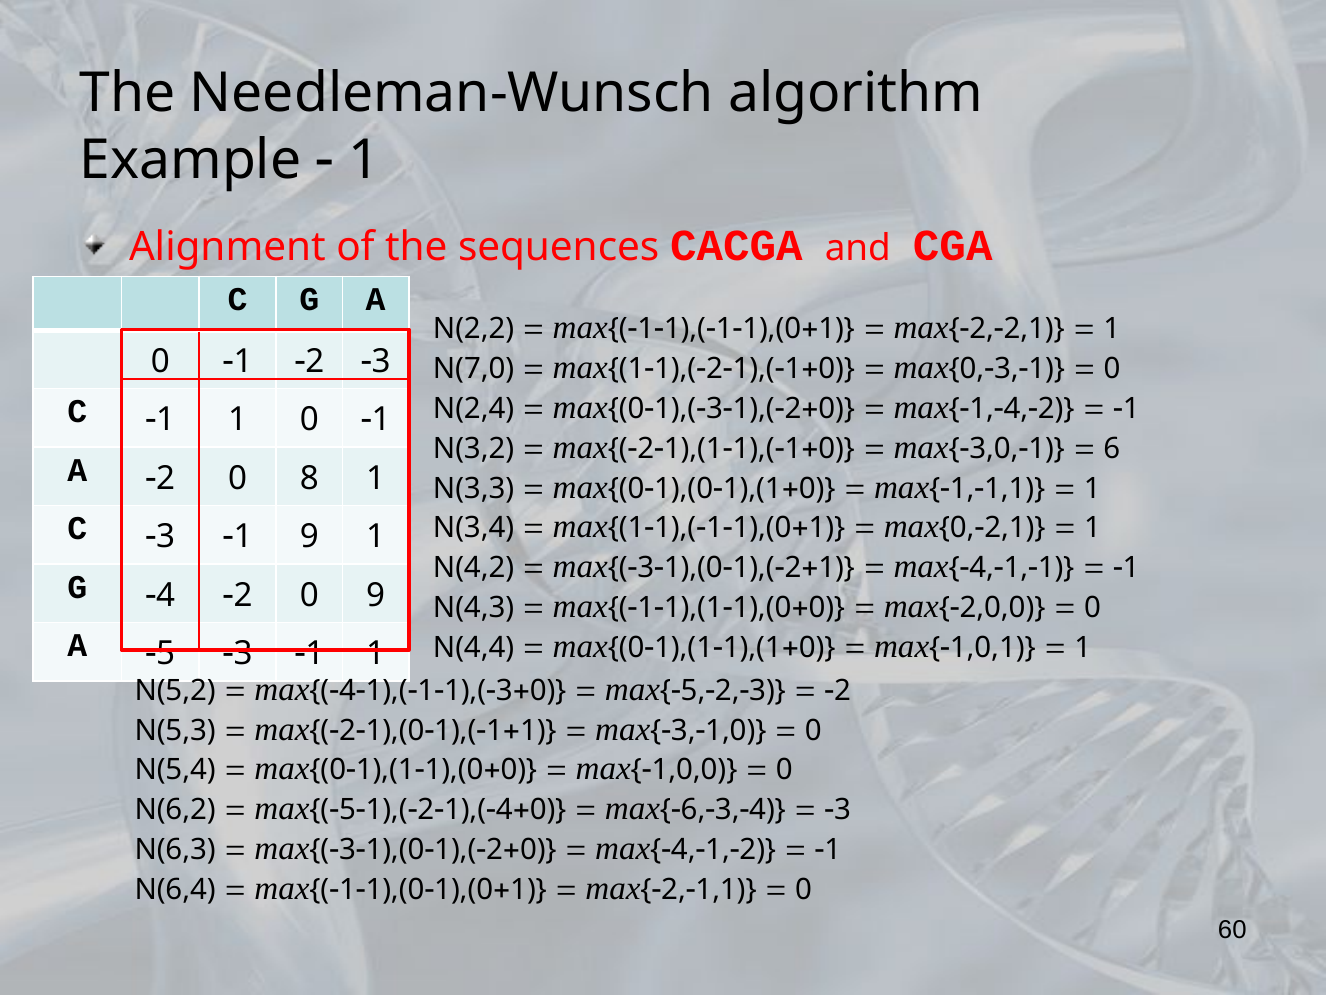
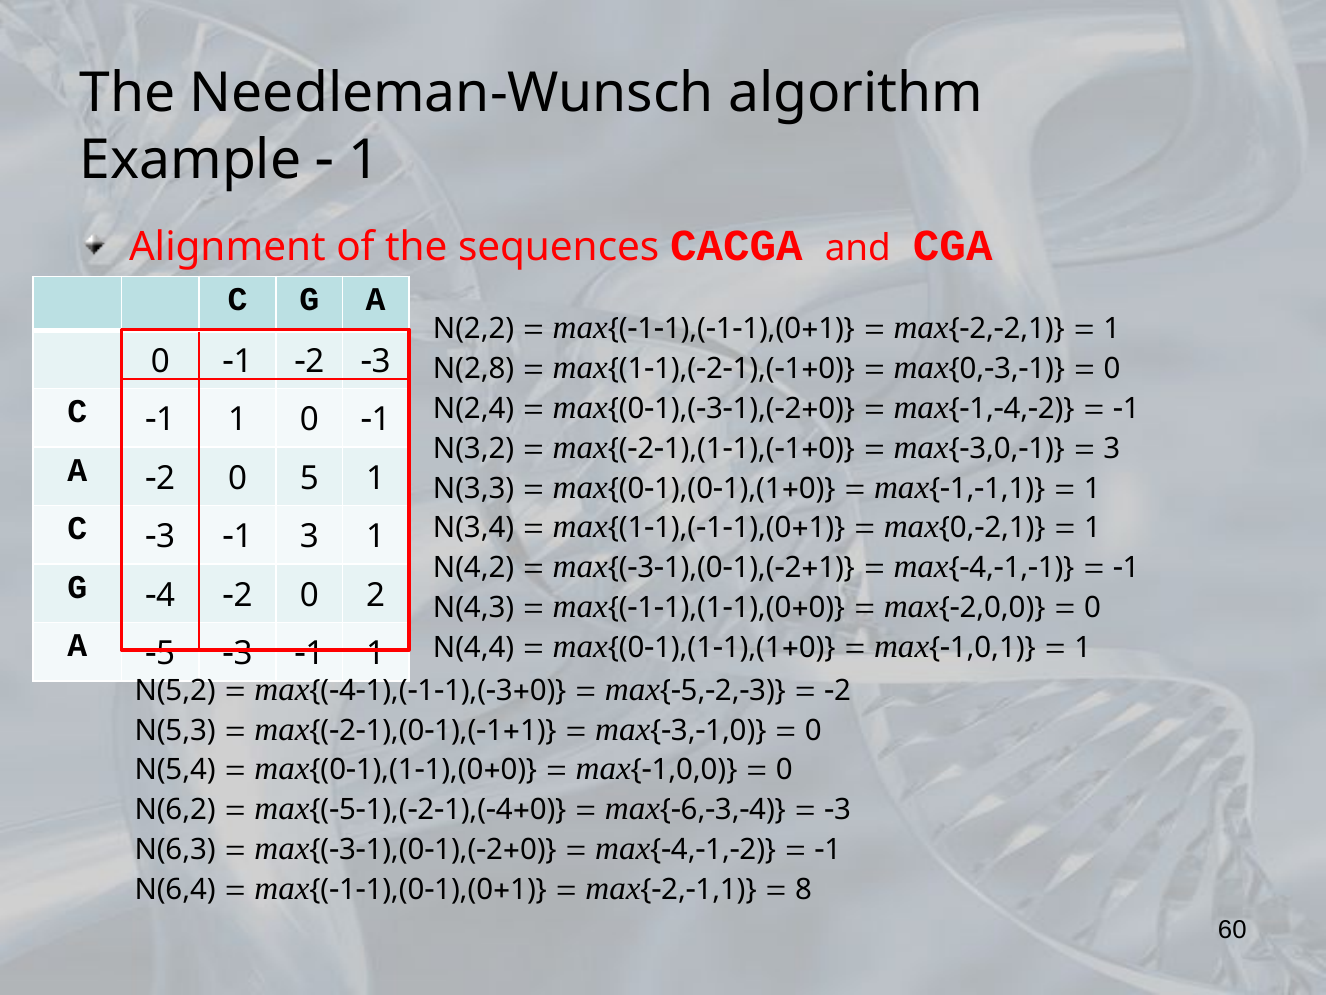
N(7,0: N(7,0 -> N(2,8 (474, 369)
6: 6 -> 3 (1112, 448)
8: 8 -> 5 (309, 478)
1 9: 9 -> 3 (309, 536)
0 9: 9 -> 2 (376, 595)
0: 0 -> 8 (804, 889)
